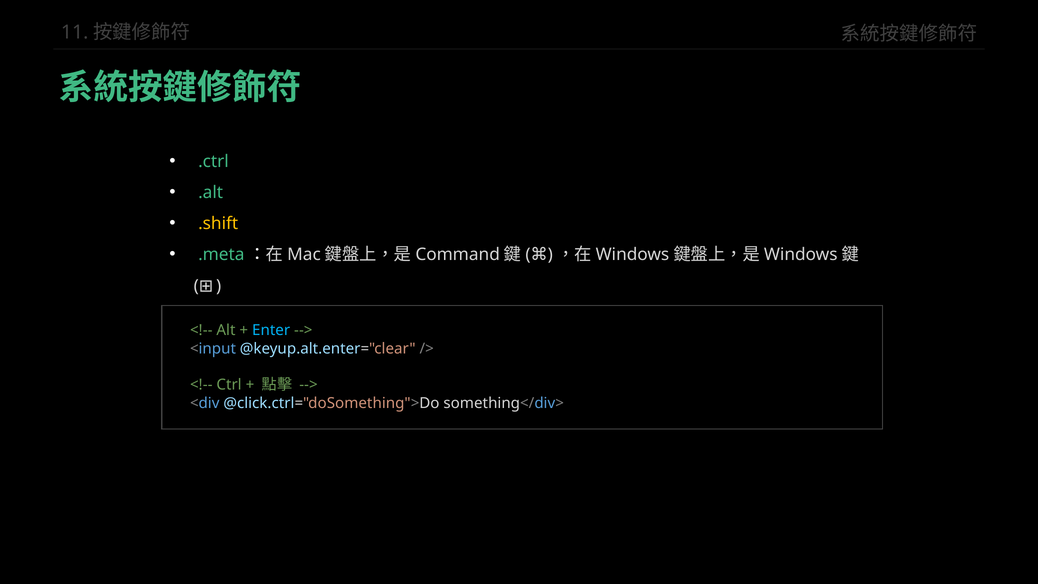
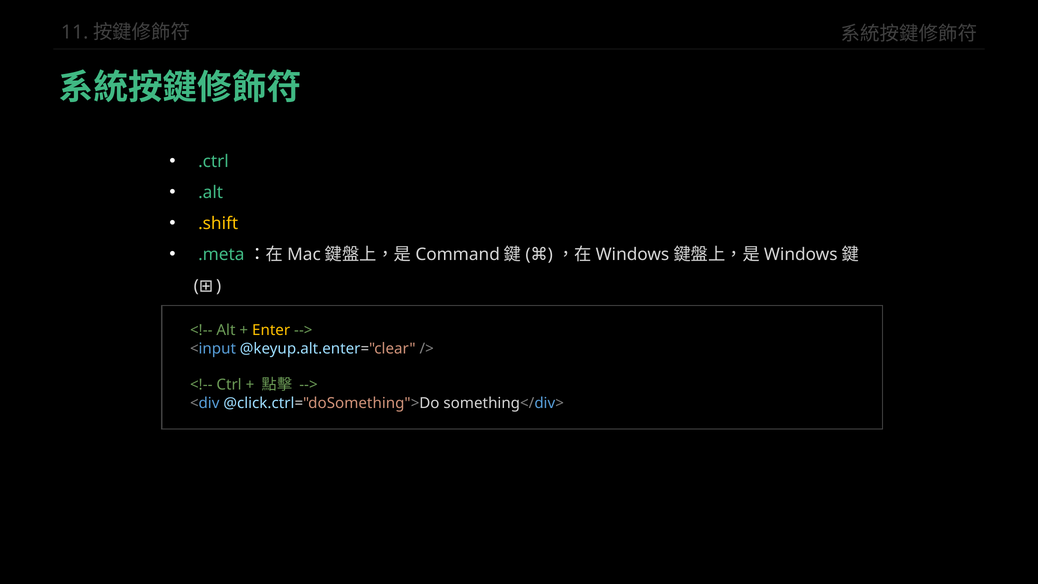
Enter colour: light blue -> yellow (271, 330)
